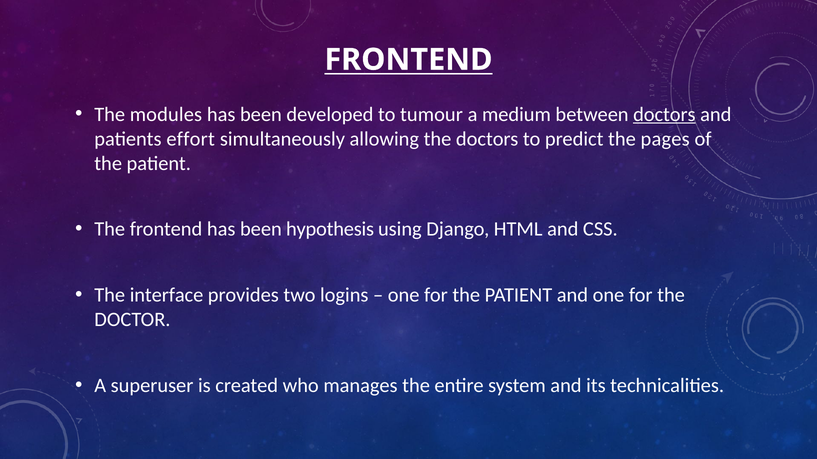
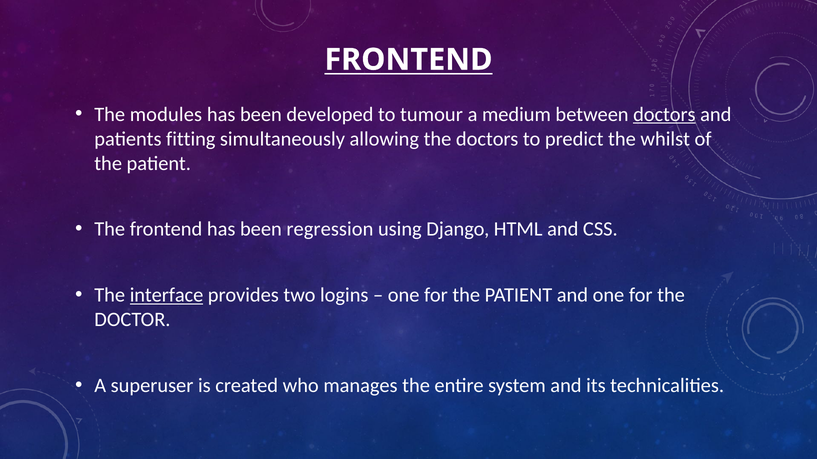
effort: effort -> fitting (191, 139)
pages: pages -> whilst (665, 139)
hypothesis: hypothesis -> regression (330, 230)
interface underline: none -> present (167, 296)
